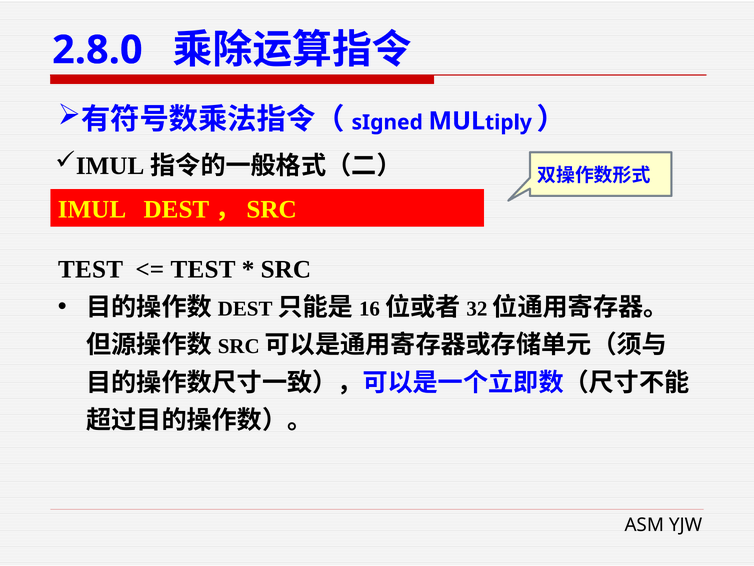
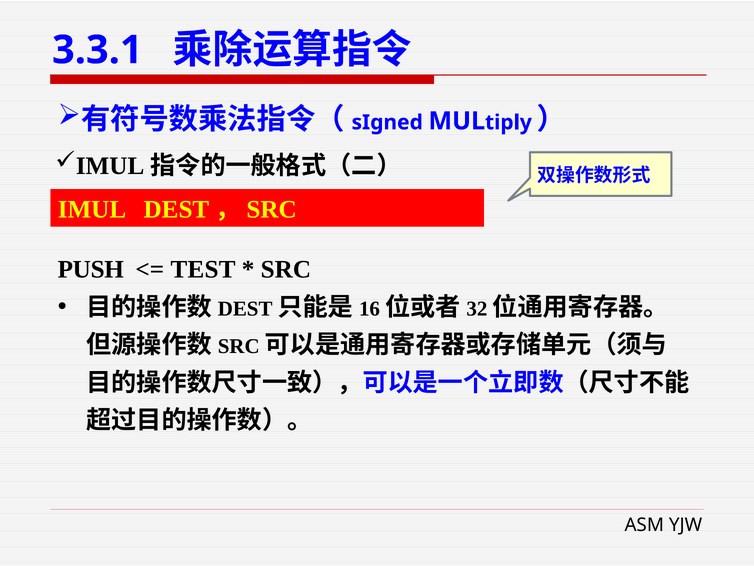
2.8.0: 2.8.0 -> 3.3.1 (97, 50)
TEST: TEST -> PUSH (91, 269)
